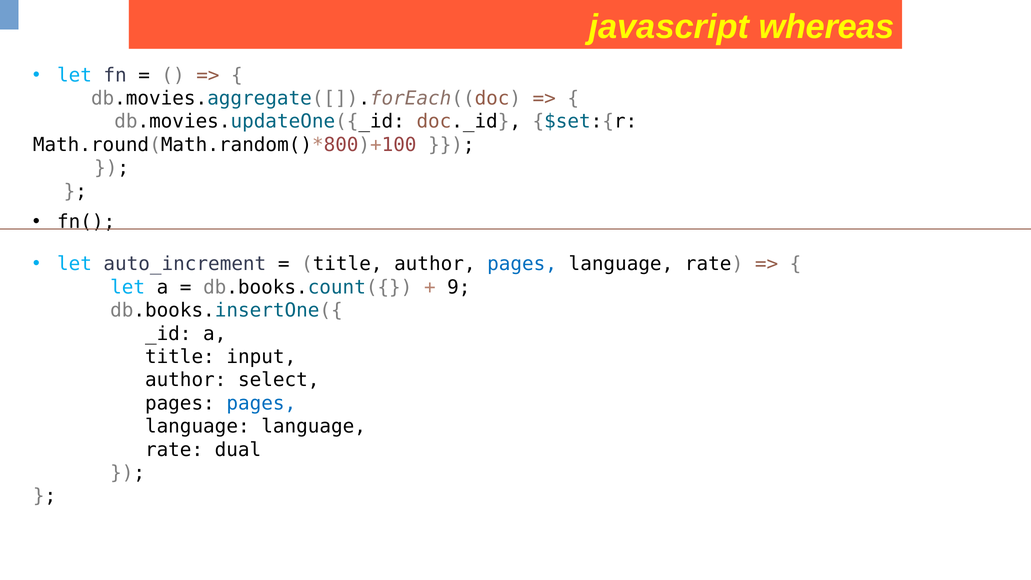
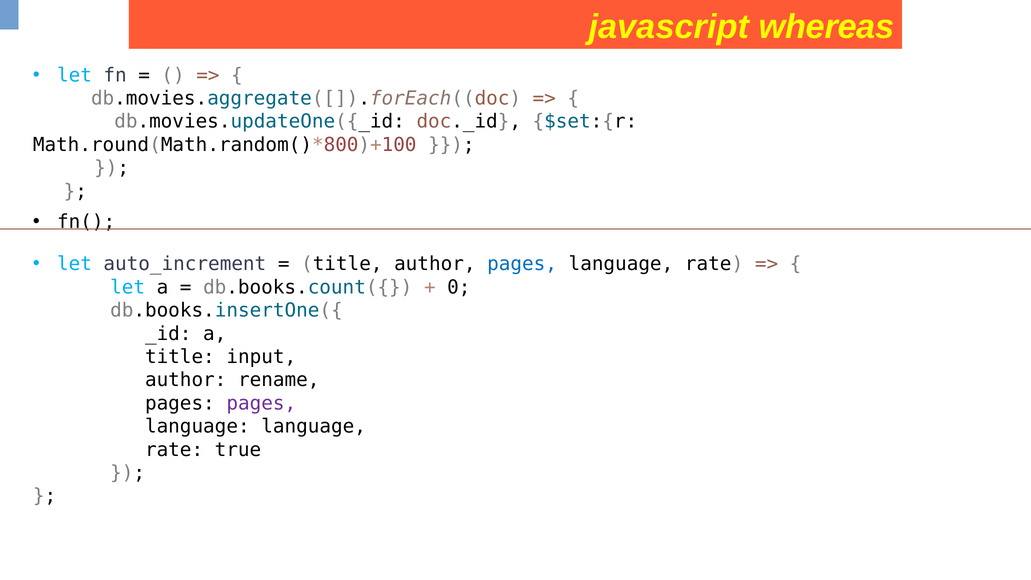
9: 9 -> 0 (459, 287)
select: select -> rename (279, 380)
pages colour: blue -> purple (261, 403)
dual: dual -> true (238, 450)
